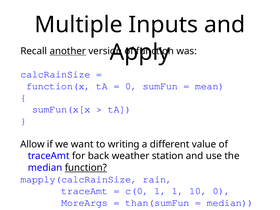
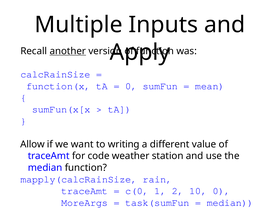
back: back -> code (99, 156)
function underline: present -> none (86, 168)
1 1: 1 -> 2 (178, 191)
than(sumFun: than(sumFun -> task(sumFun (157, 203)
